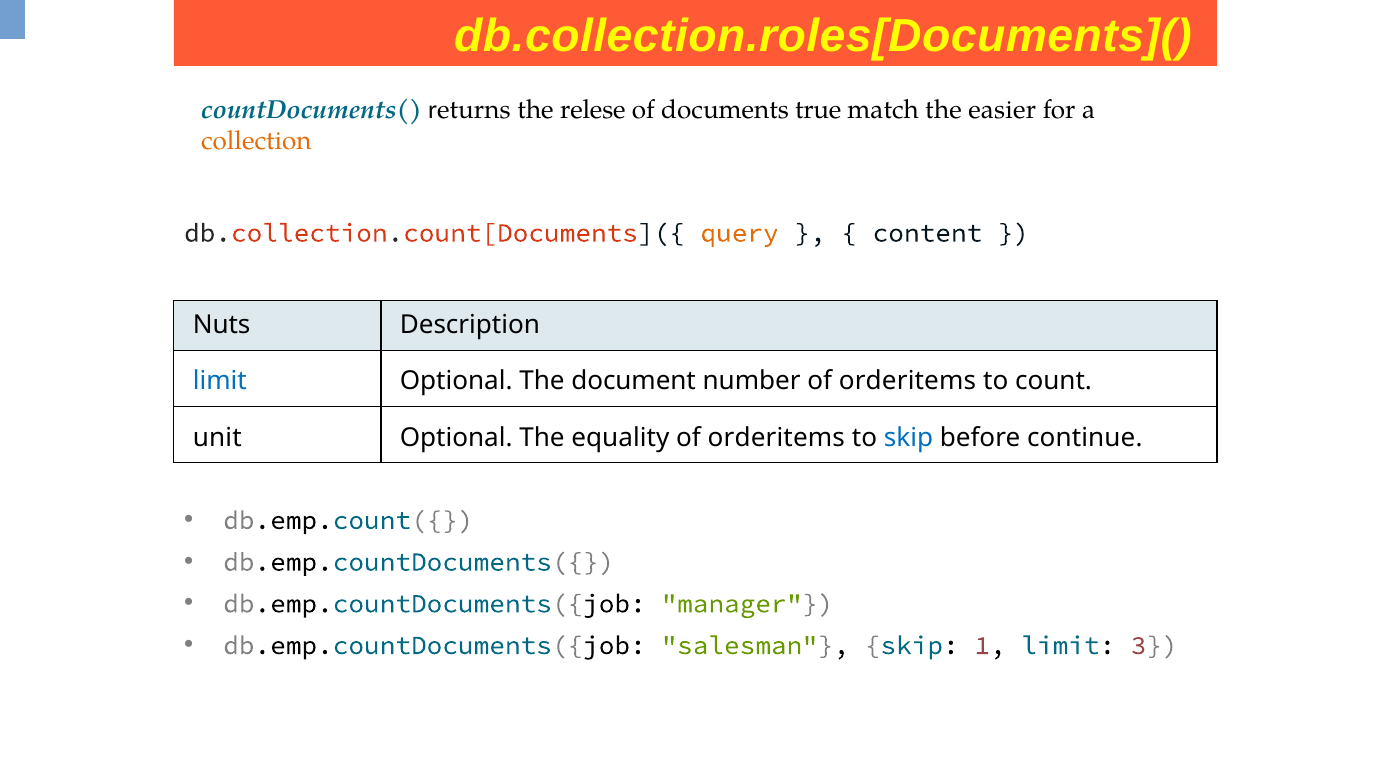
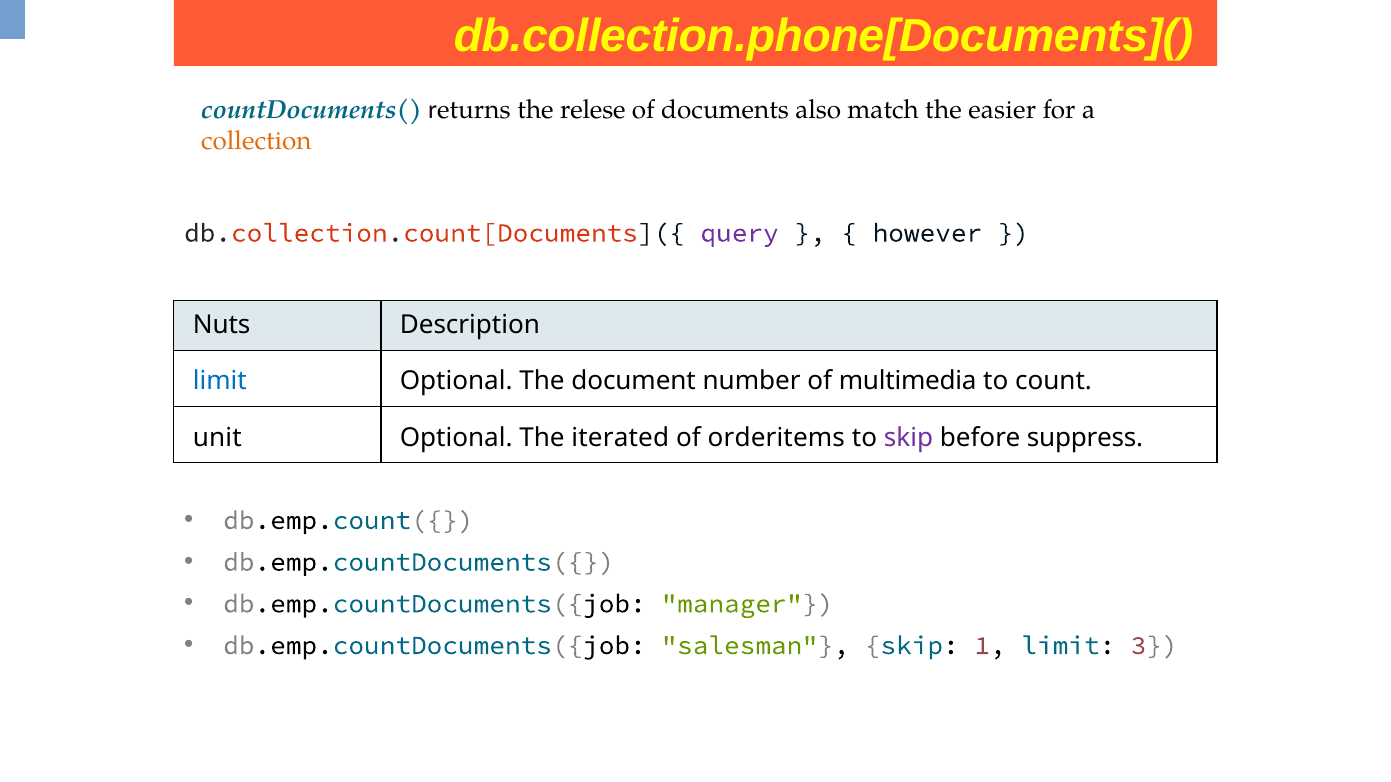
db.collection.roles[Documents](: db.collection.roles[Documents]( -> db.collection.phone[Documents]( (823, 36)
true: true -> also (818, 110)
query colour: orange -> purple (740, 233)
content: content -> however (927, 233)
number of orderitems: orderitems -> multimedia (908, 382)
equality: equality -> iterated (620, 438)
skip colour: blue -> purple (908, 438)
continue: continue -> suppress (1085, 438)
